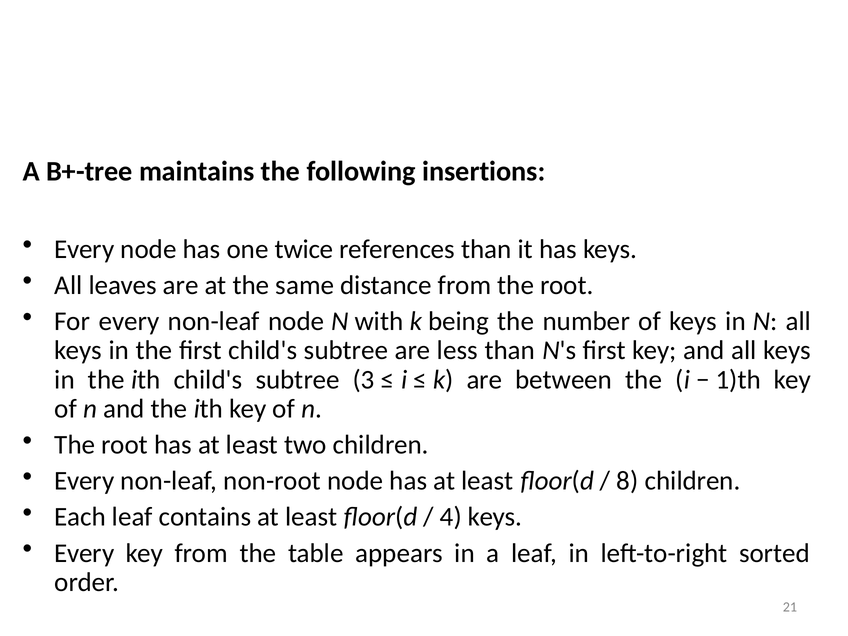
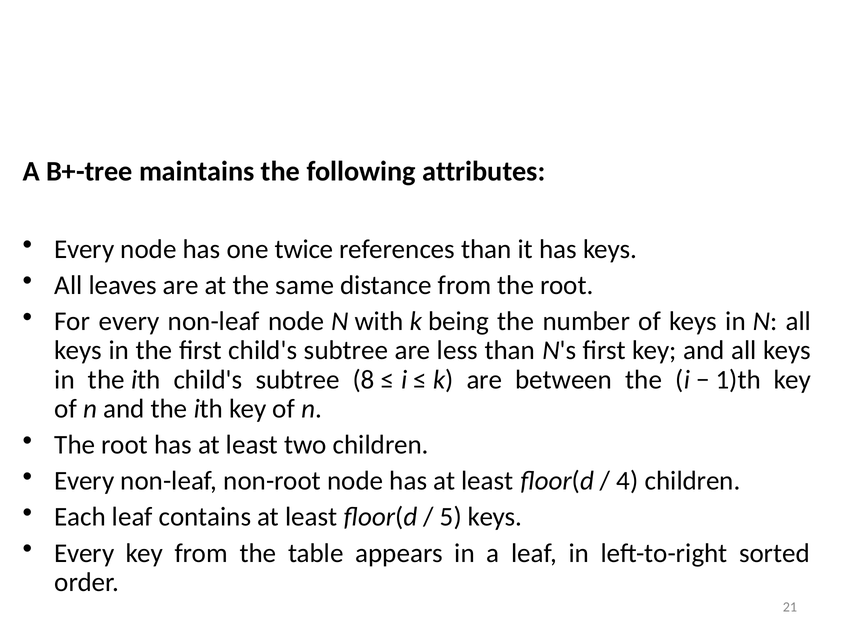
insertions: insertions -> attributes (484, 172)
3: 3 -> 8 (364, 380)
8: 8 -> 4 (627, 481)
4: 4 -> 5 (451, 517)
